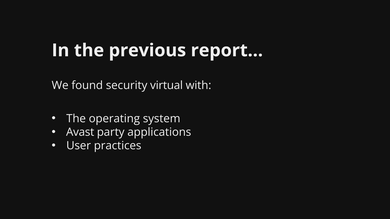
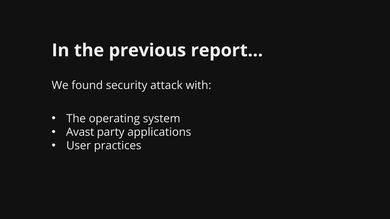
virtual: virtual -> attack (166, 86)
